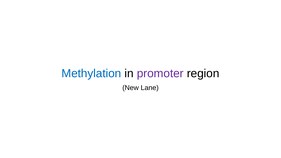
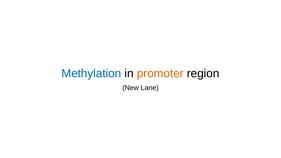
promoter colour: purple -> orange (160, 73)
